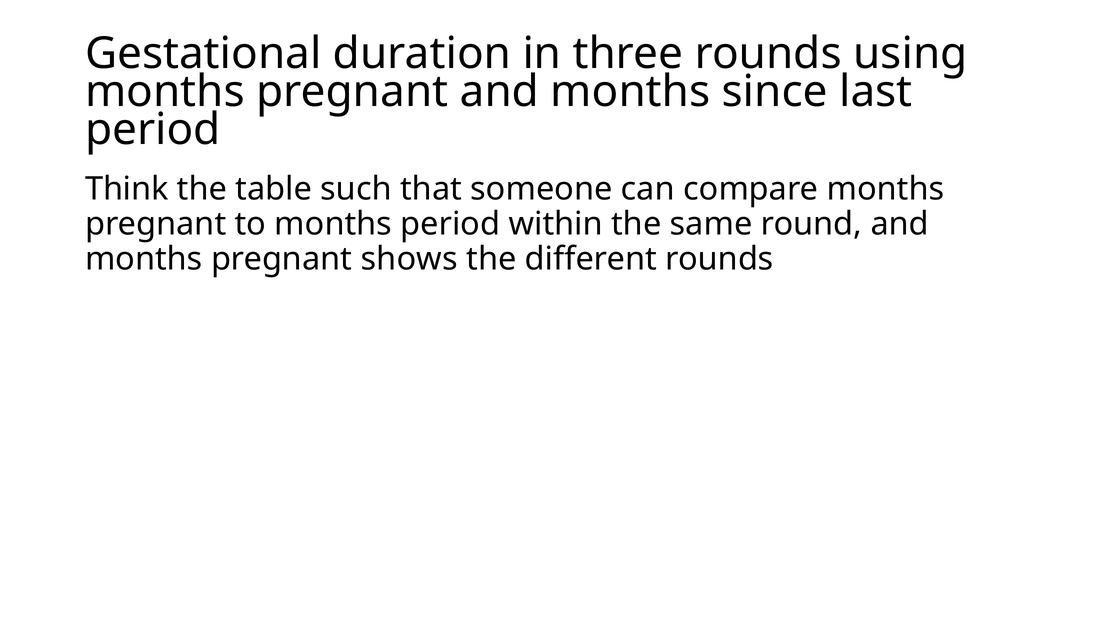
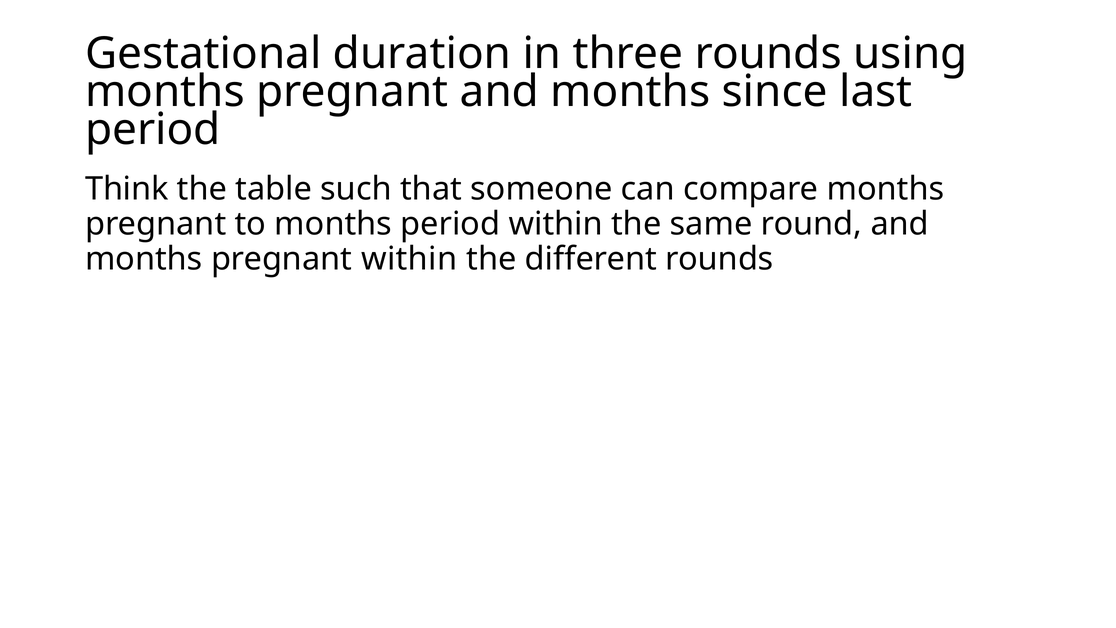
pregnant shows: shows -> within (409, 259)
